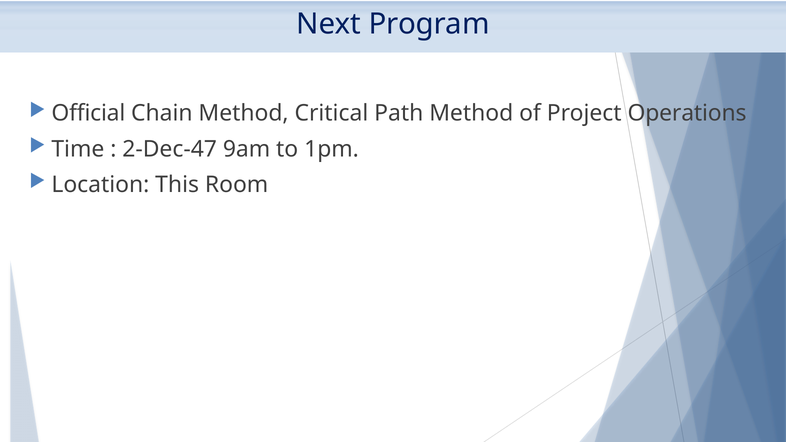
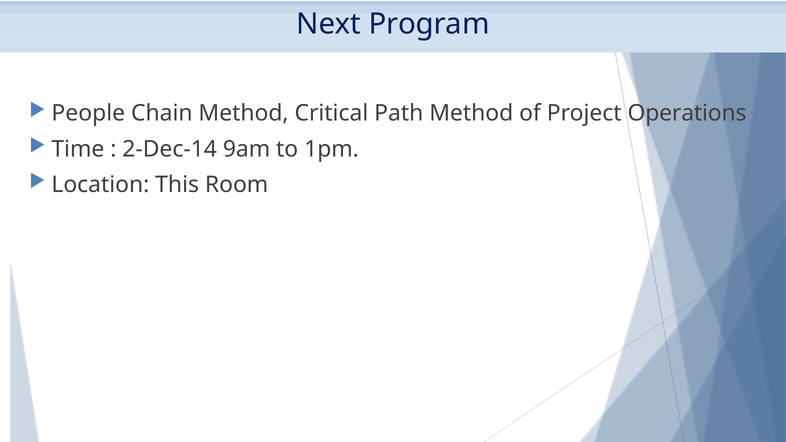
Official: Official -> People (88, 113)
2-Dec-47: 2-Dec-47 -> 2-Dec-14 (170, 149)
